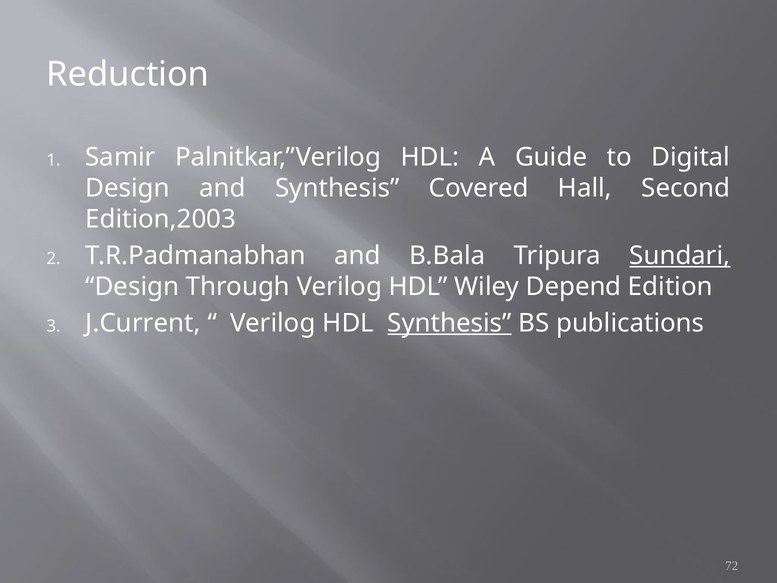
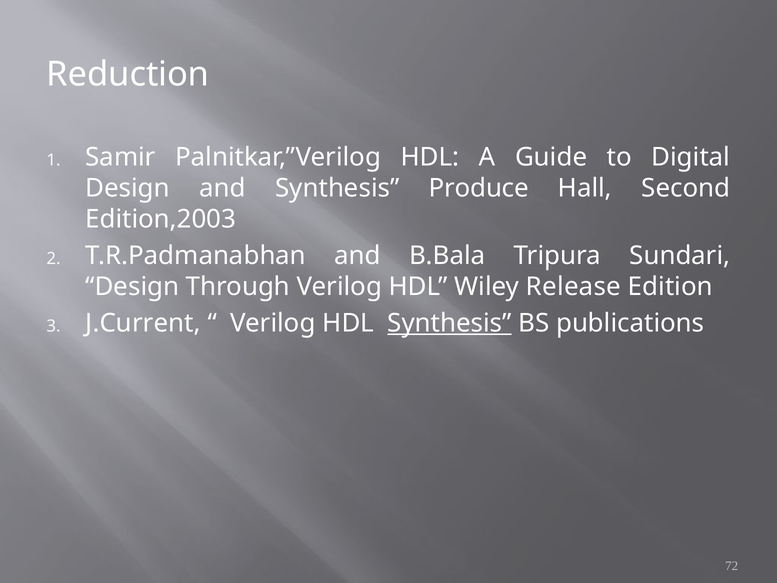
Covered: Covered -> Produce (479, 188)
Sundari underline: present -> none (680, 256)
Depend: Depend -> Release (573, 287)
